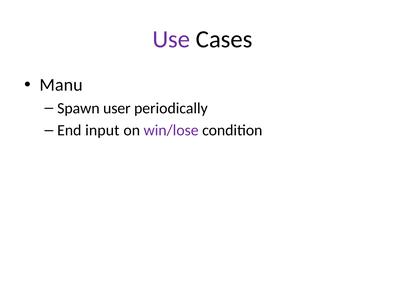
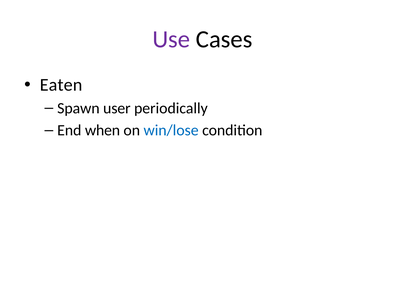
Manu: Manu -> Eaten (61, 85)
input: input -> when (103, 130)
win/lose colour: purple -> blue (171, 130)
